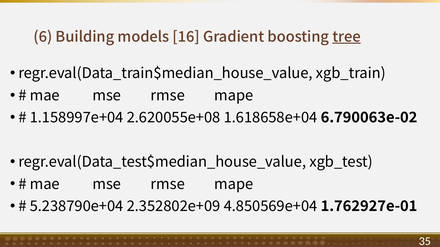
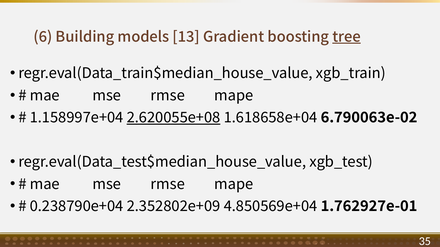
16: 16 -> 13 (186, 37)
2.620055e+08 underline: none -> present (174, 118)
5.238790e+04: 5.238790e+04 -> 0.238790e+04 (77, 207)
